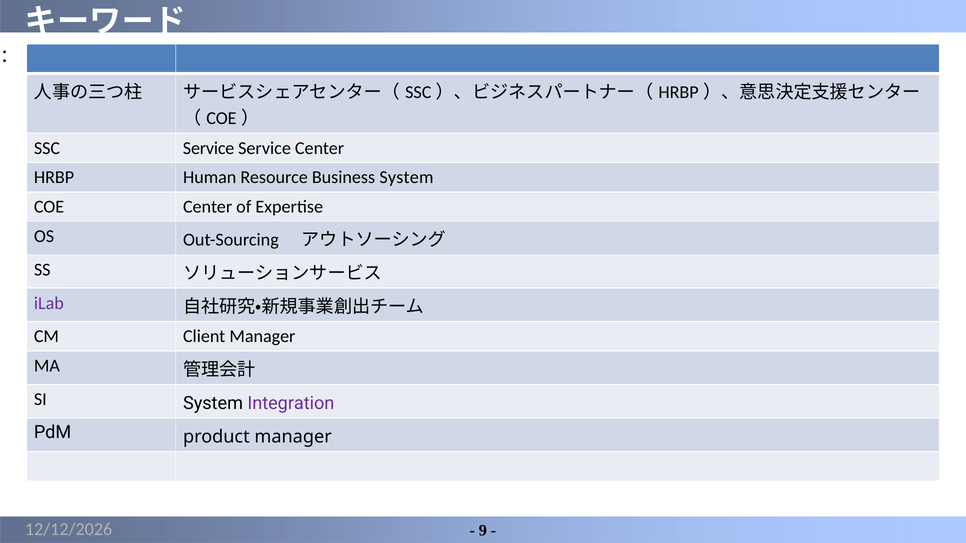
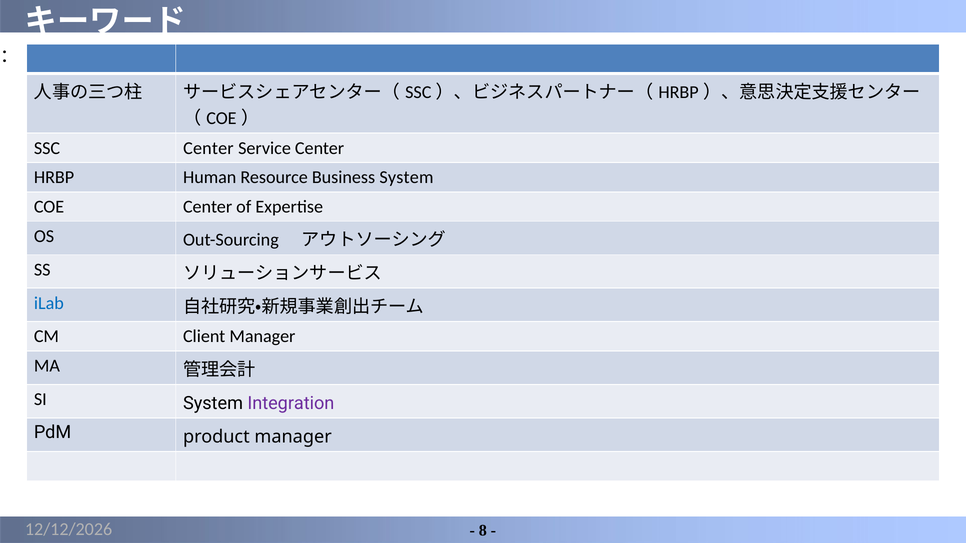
SSC Service: Service -> Center (208, 148)
iLab colour: purple -> blue (49, 303)
9: 9 -> 8 (483, 531)
